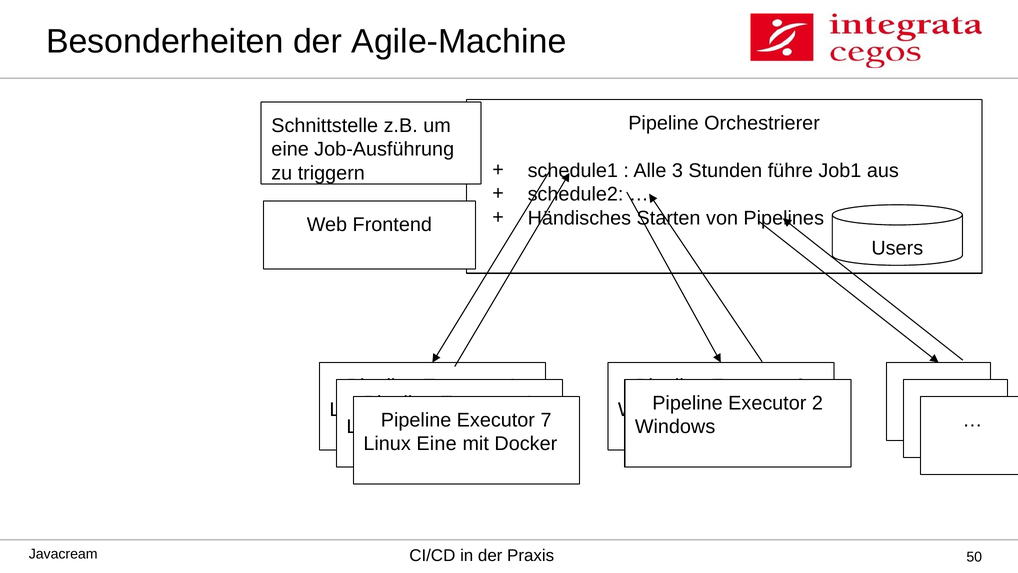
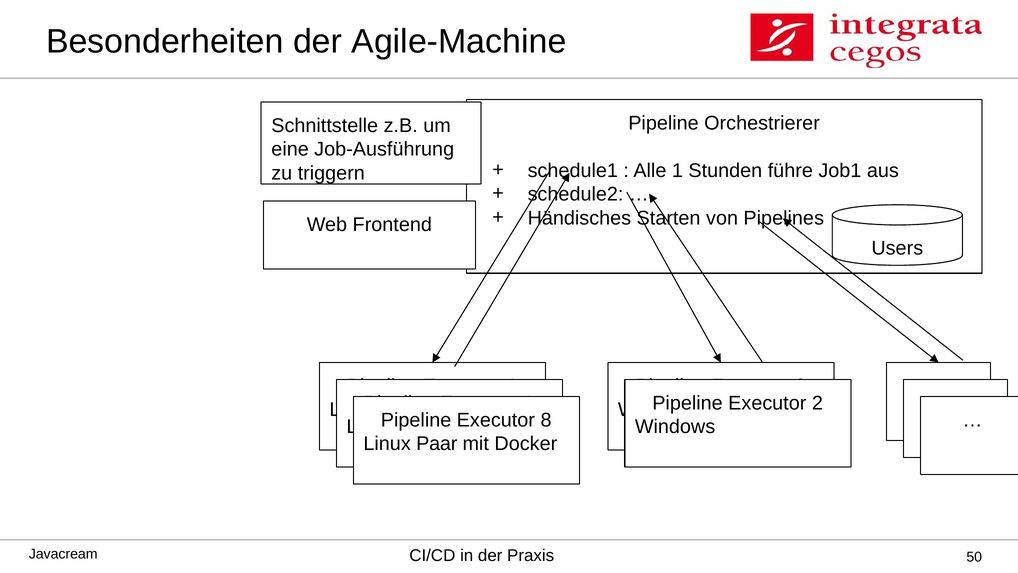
Alle 3: 3 -> 1 (677, 170)
7: 7 -> 8 (546, 420)
Linux Eine: Eine -> Paar (437, 443)
